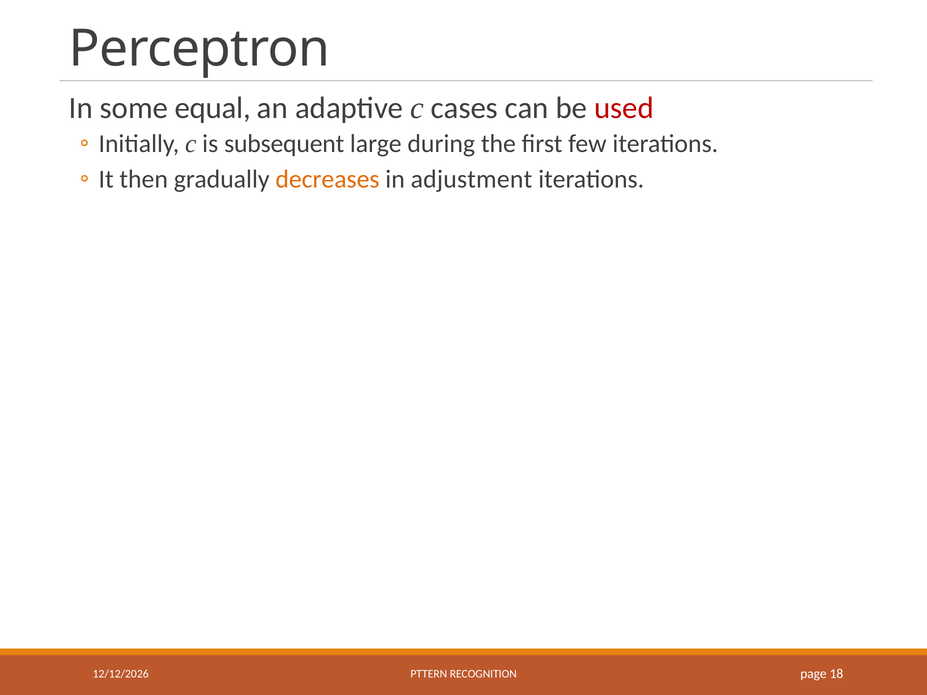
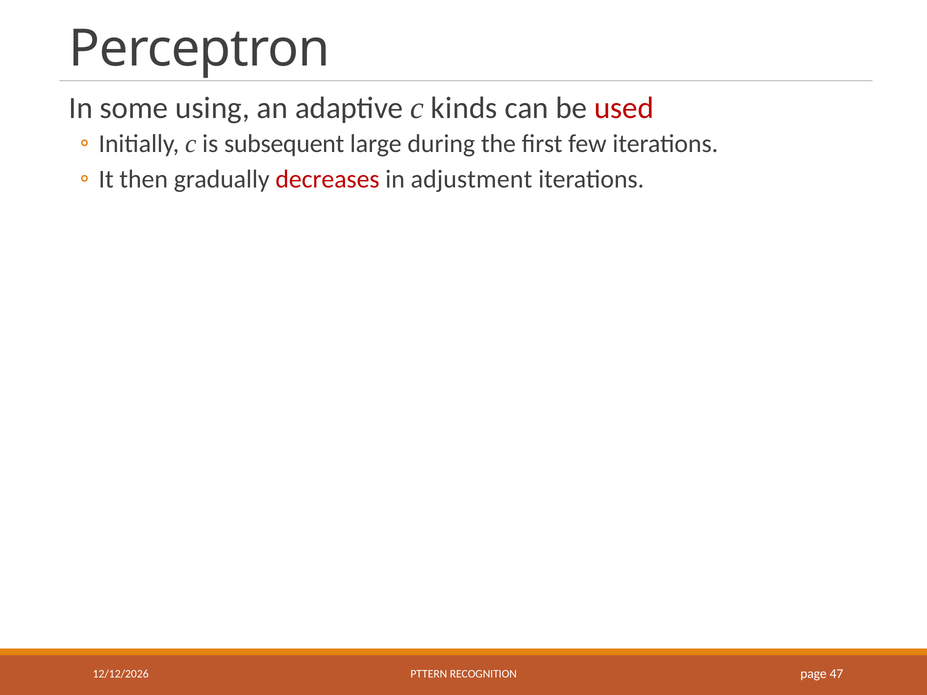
equal: equal -> using (213, 108)
cases: cases -> kinds (464, 108)
decreases colour: orange -> red (327, 179)
18: 18 -> 47 (836, 674)
